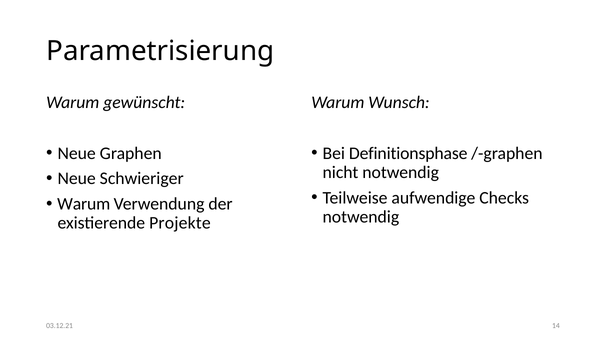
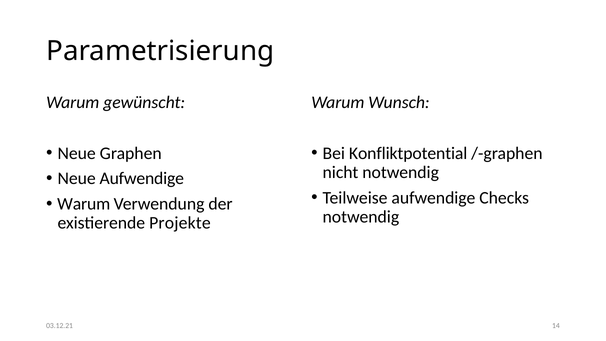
Definitionsphase: Definitionsphase -> Konfliktpotential (408, 153)
Neue Schwieriger: Schwieriger -> Aufwendige (142, 179)
